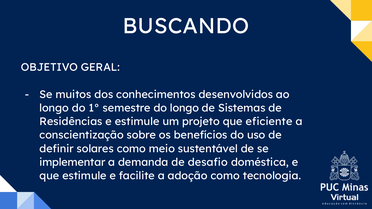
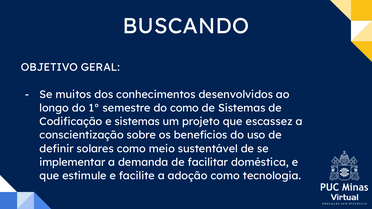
do longo: longo -> como (184, 108)
Residências: Residências -> Codificação (71, 122)
e estimule: estimule -> sistemas (137, 122)
eficiente: eficiente -> escassez (269, 122)
desafio: desafio -> facilitar (208, 162)
